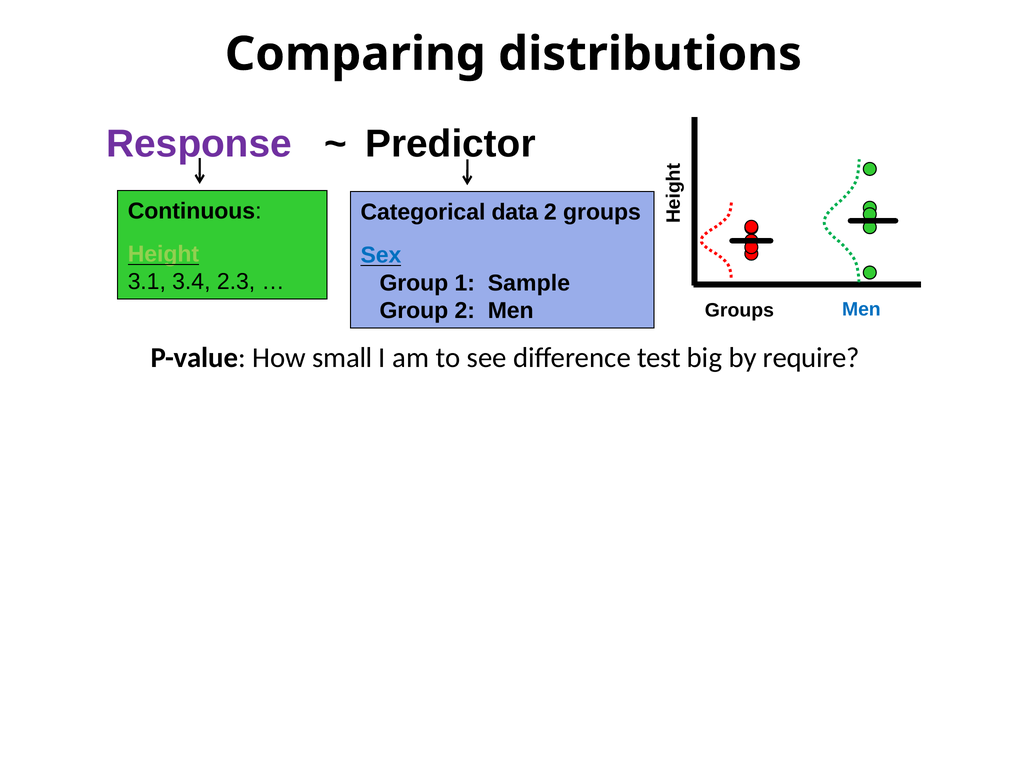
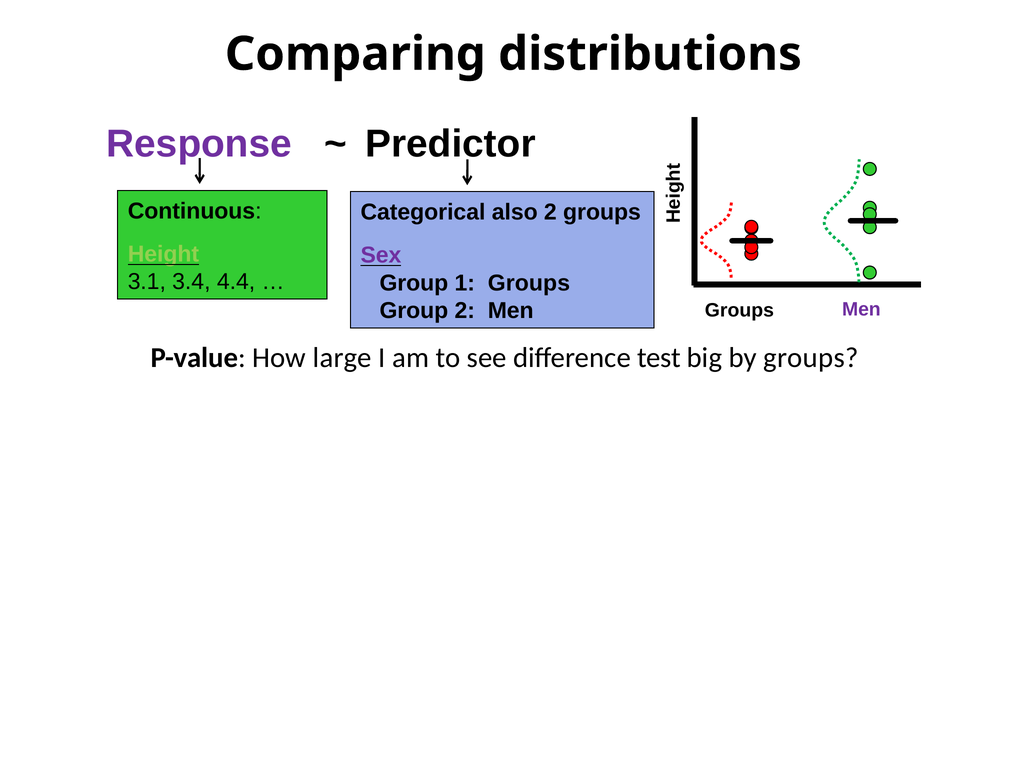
data: data -> also (515, 212)
Sex colour: blue -> purple (381, 255)
2.3: 2.3 -> 4.4 (236, 282)
1 Sample: Sample -> Groups (529, 283)
Men colour: blue -> purple (861, 309)
small: small -> large (342, 358)
by require: require -> groups (811, 358)
